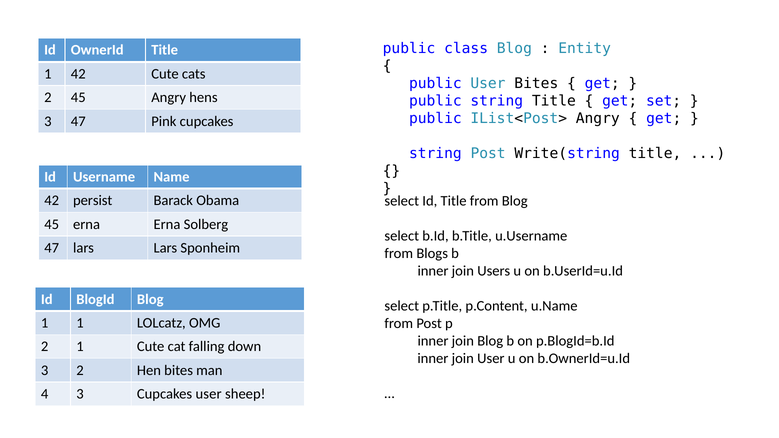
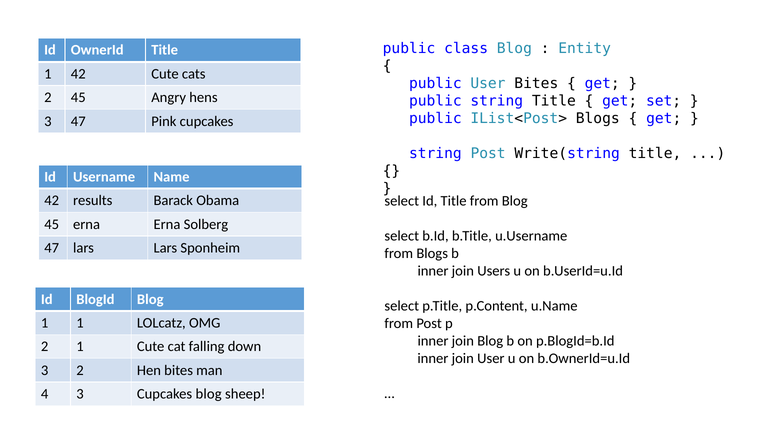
IList<Post> Angry: Angry -> Blogs (598, 118)
persist: persist -> results (93, 201)
Cupcakes user: user -> blog (209, 394)
